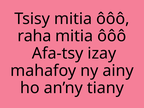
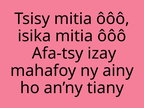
raha: raha -> isika (34, 36)
